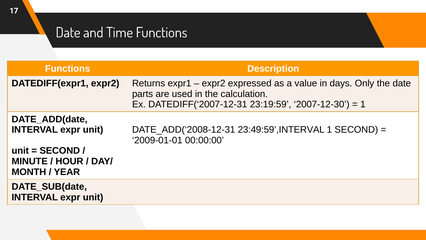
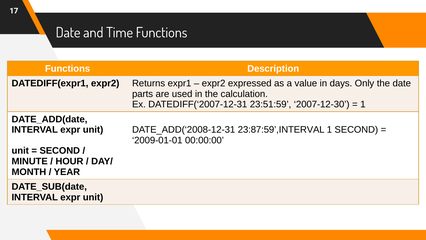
23:19:59: 23:19:59 -> 23:51:59 (271, 104)
23:49:59’,INTERVAL: 23:49:59’,INTERVAL -> 23:87:59’,INTERVAL (281, 130)
